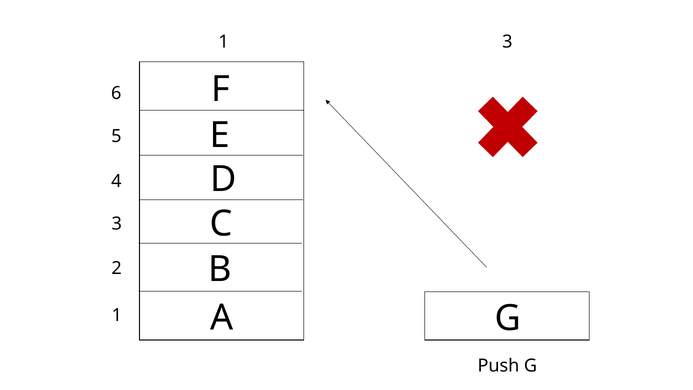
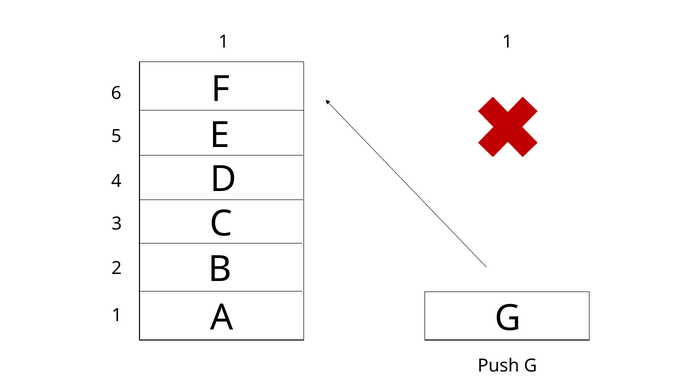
1 3: 3 -> 1 (507, 42)
